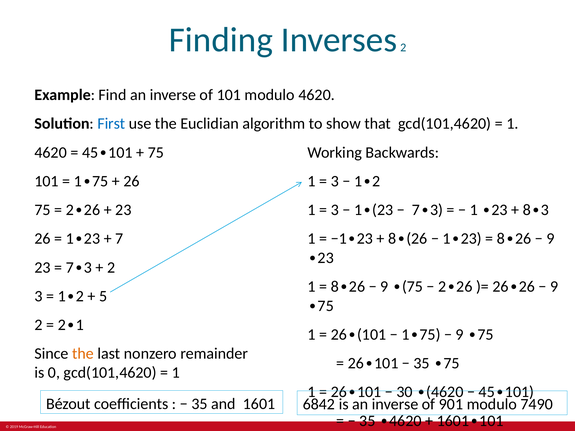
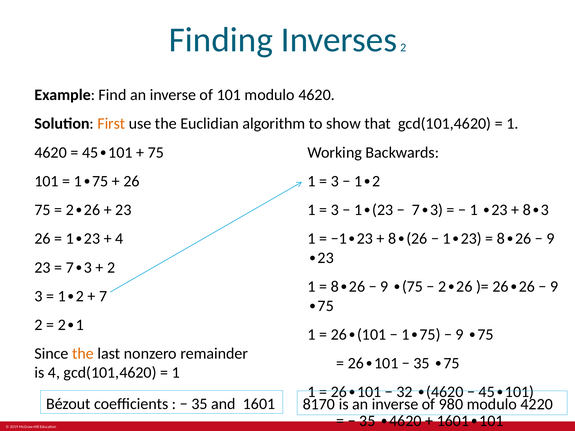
First colour: blue -> orange (111, 124)
7: 7 -> 4 (119, 239)
5: 5 -> 7 (103, 296)
is 0: 0 -> 4 (54, 373)
30: 30 -> 32 (404, 392)
6842: 6842 -> 8170 (319, 405)
901: 901 -> 980 (451, 405)
7490: 7490 -> 4220 (537, 405)
